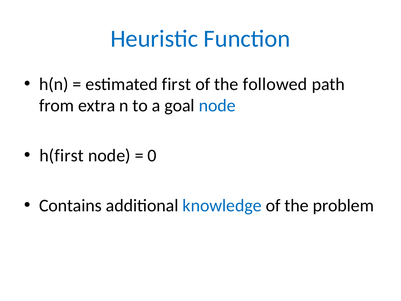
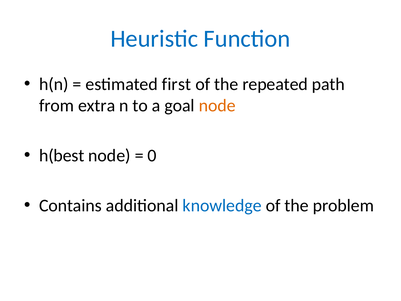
followed: followed -> repeated (275, 84)
node colour: blue -> orange (217, 106)
h(first: h(first -> h(best (62, 155)
